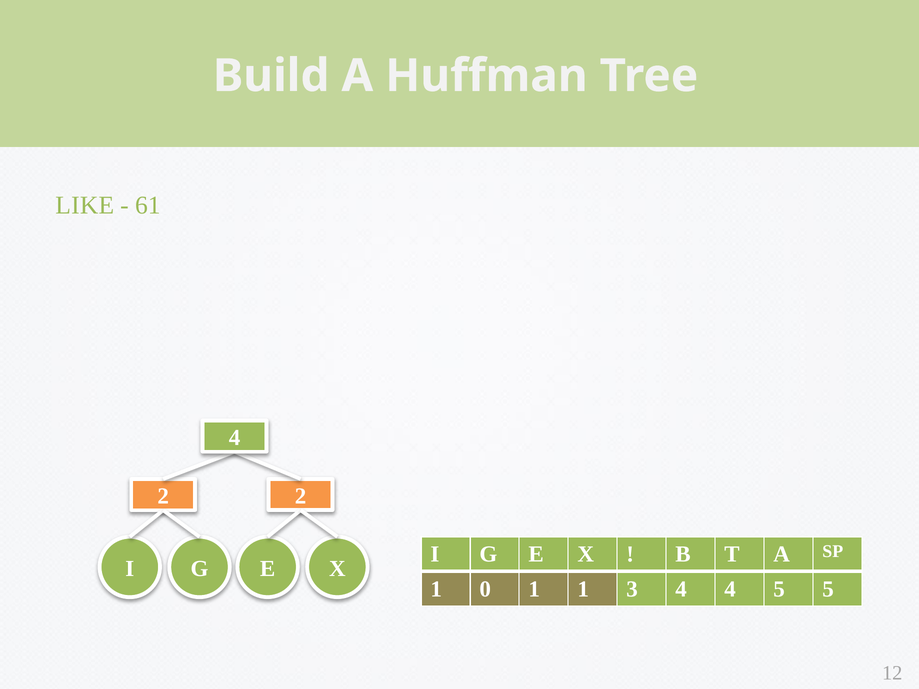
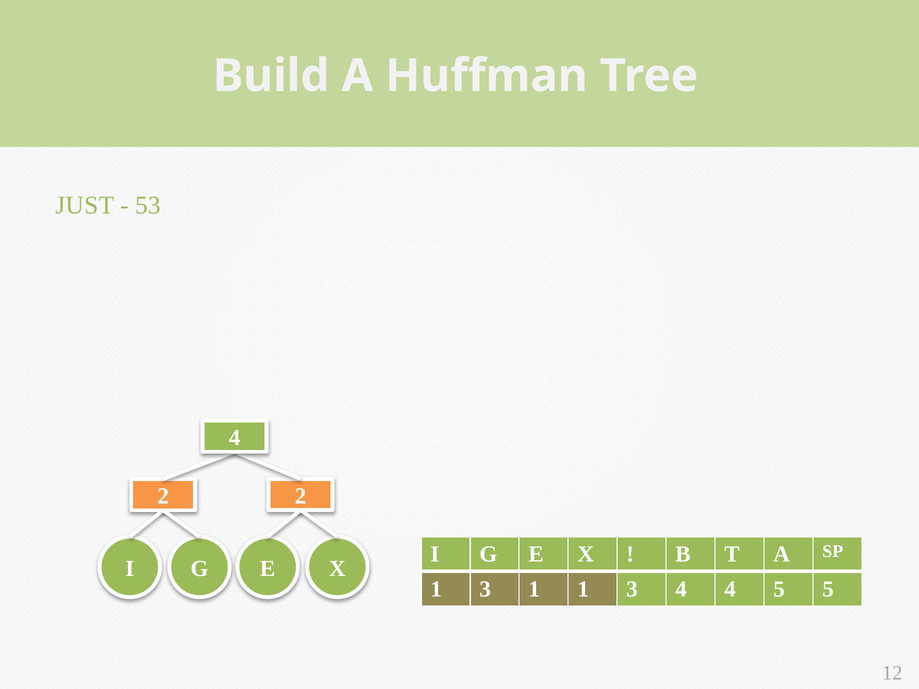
LIKE: LIKE -> JUST (85, 206)
61: 61 -> 53 (148, 206)
0: 0 -> 3 (485, 589)
